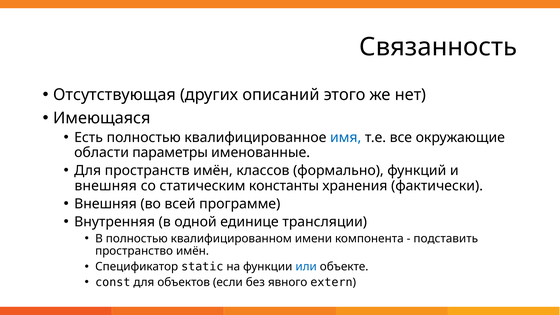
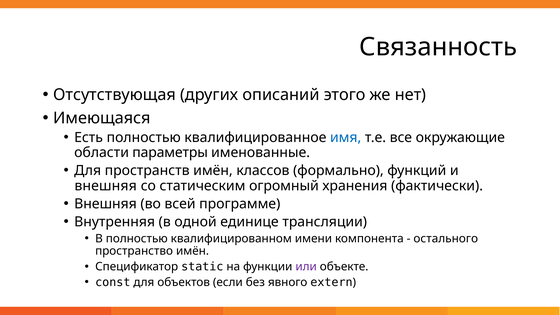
константы: константы -> огромный (284, 186)
подставить: подставить -> остального (446, 239)
или colour: blue -> purple (306, 267)
